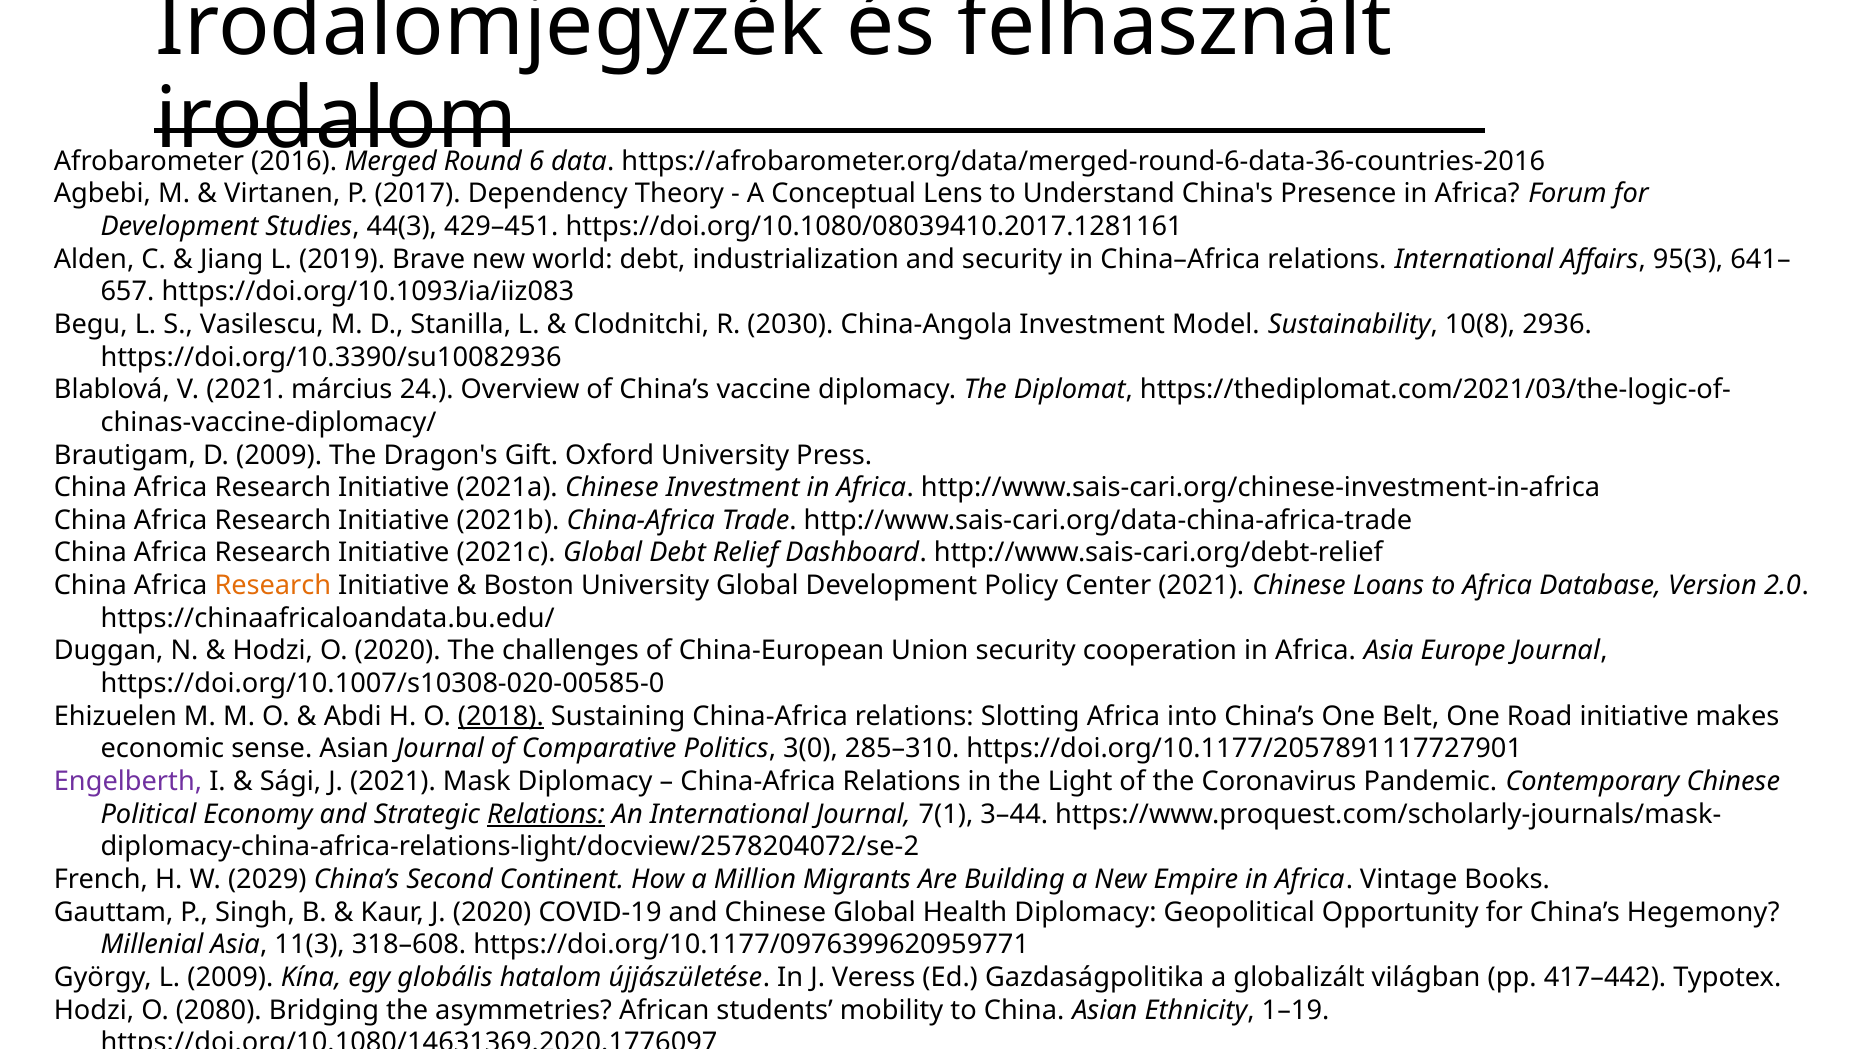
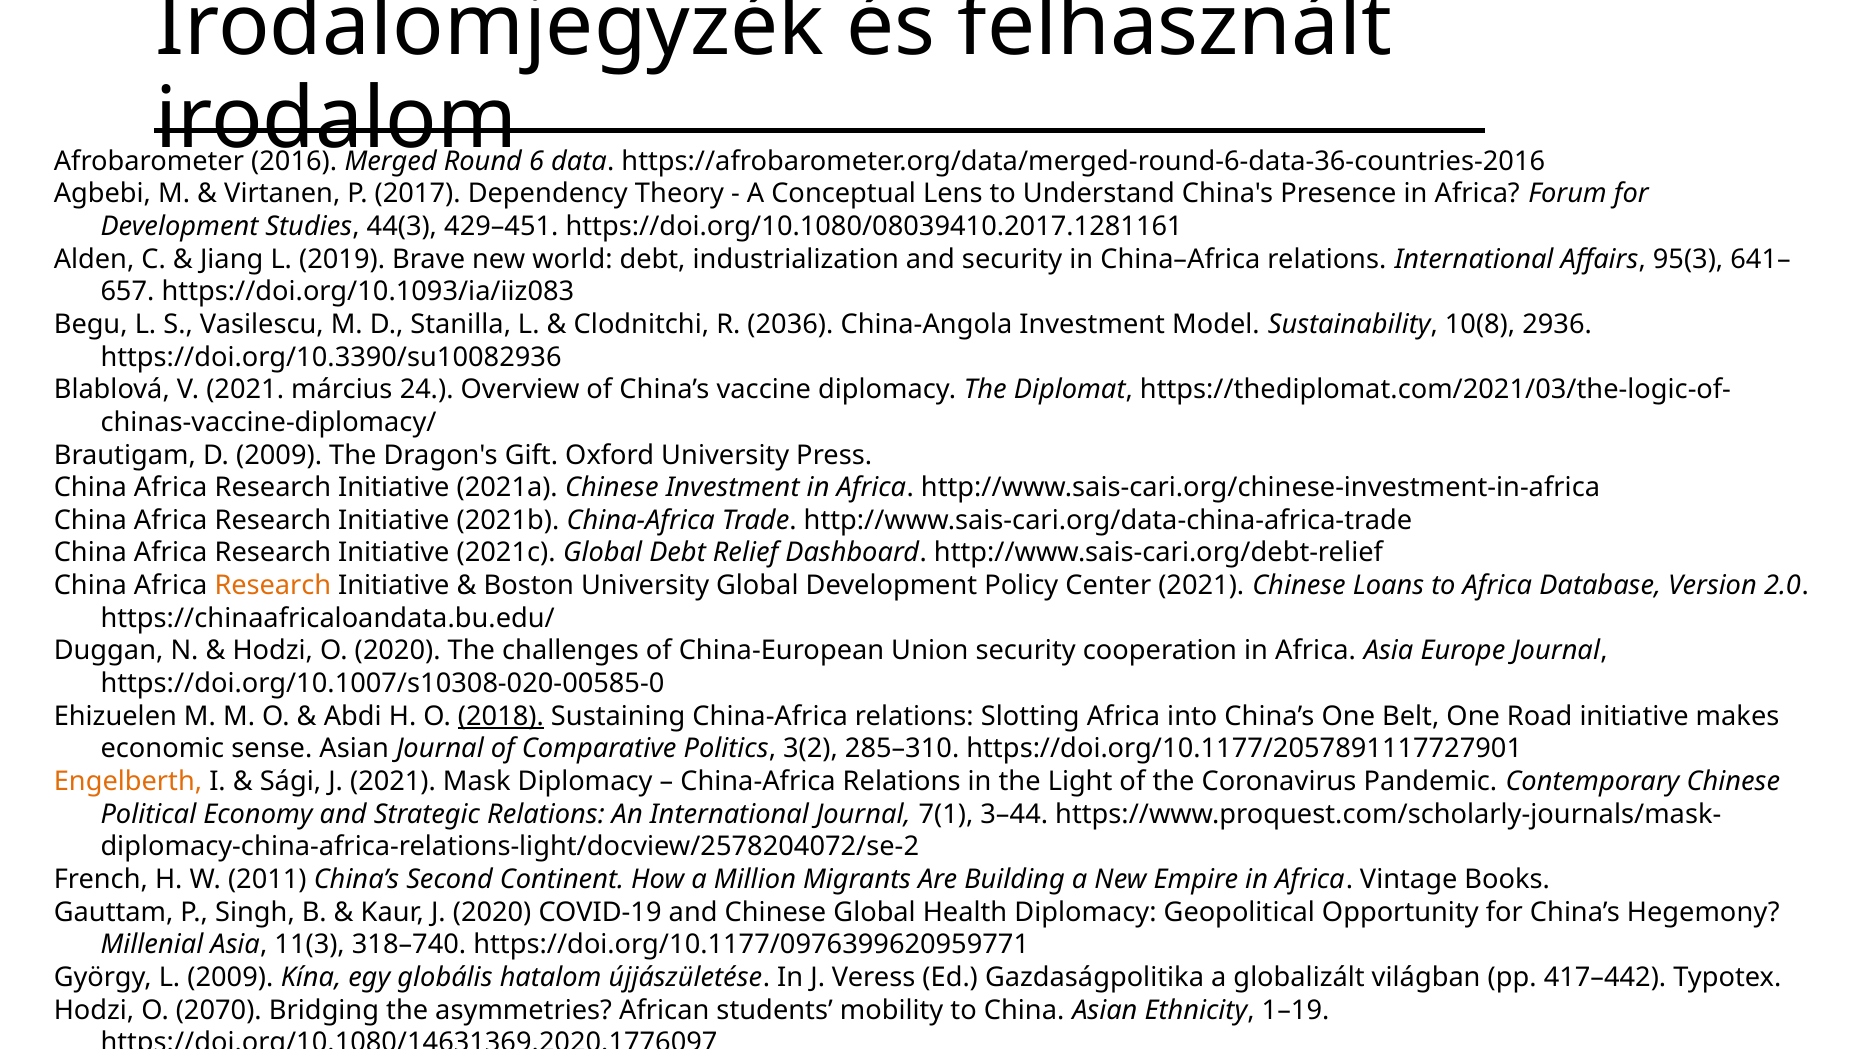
2030: 2030 -> 2036 (790, 324)
3(0: 3(0 -> 3(2 (810, 749)
Engelberth colour: purple -> orange (128, 781)
Relations underline: present -> none (546, 814)
2029: 2029 -> 2011 (267, 879)
318–608: 318–608 -> 318–740 (409, 944)
2080: 2080 -> 2070 (219, 1010)
